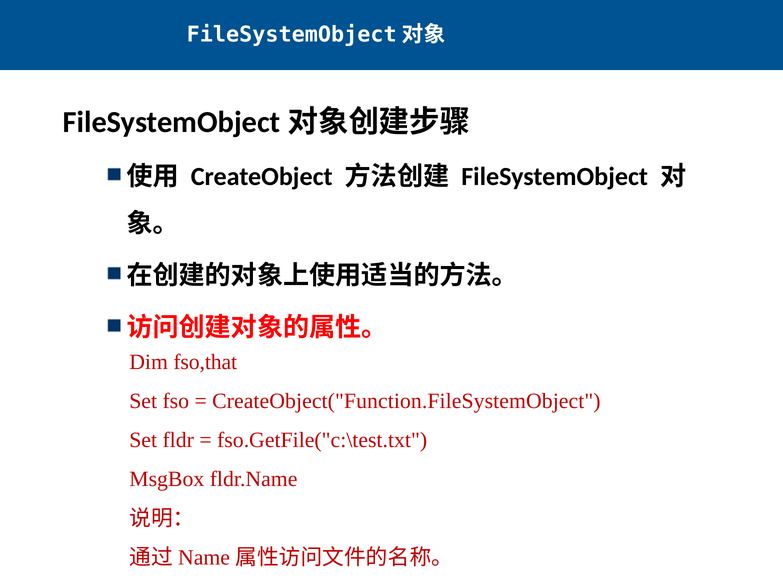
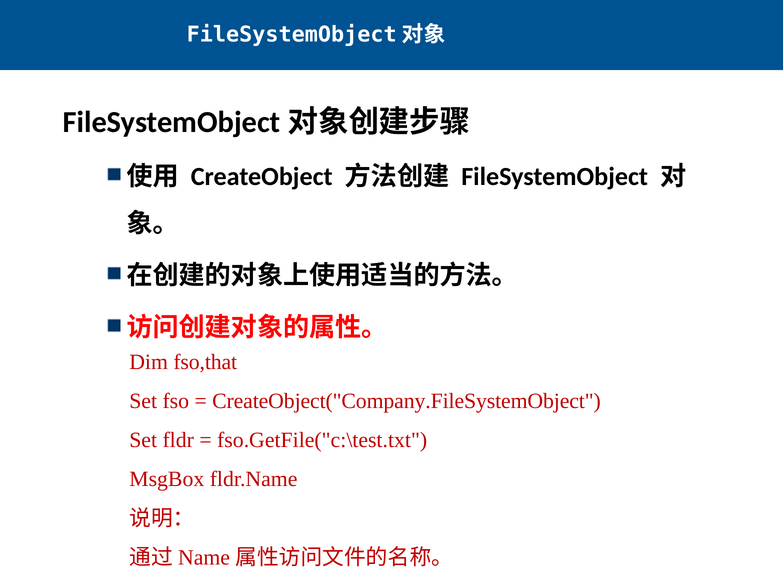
CreateObject("Function.FileSystemObject: CreateObject("Function.FileSystemObject -> CreateObject("Company.FileSystemObject (406, 401)
